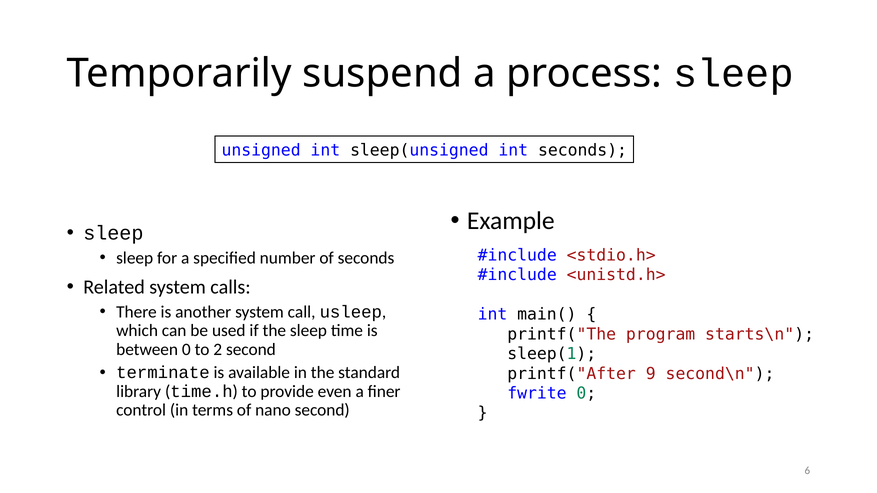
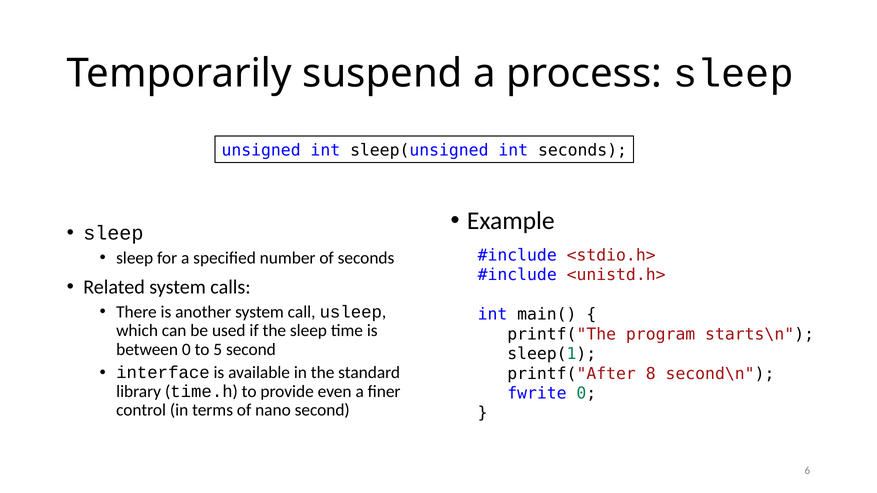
2: 2 -> 5 (218, 350)
terminate: terminate -> interface (163, 373)
9: 9 -> 8 (651, 374)
